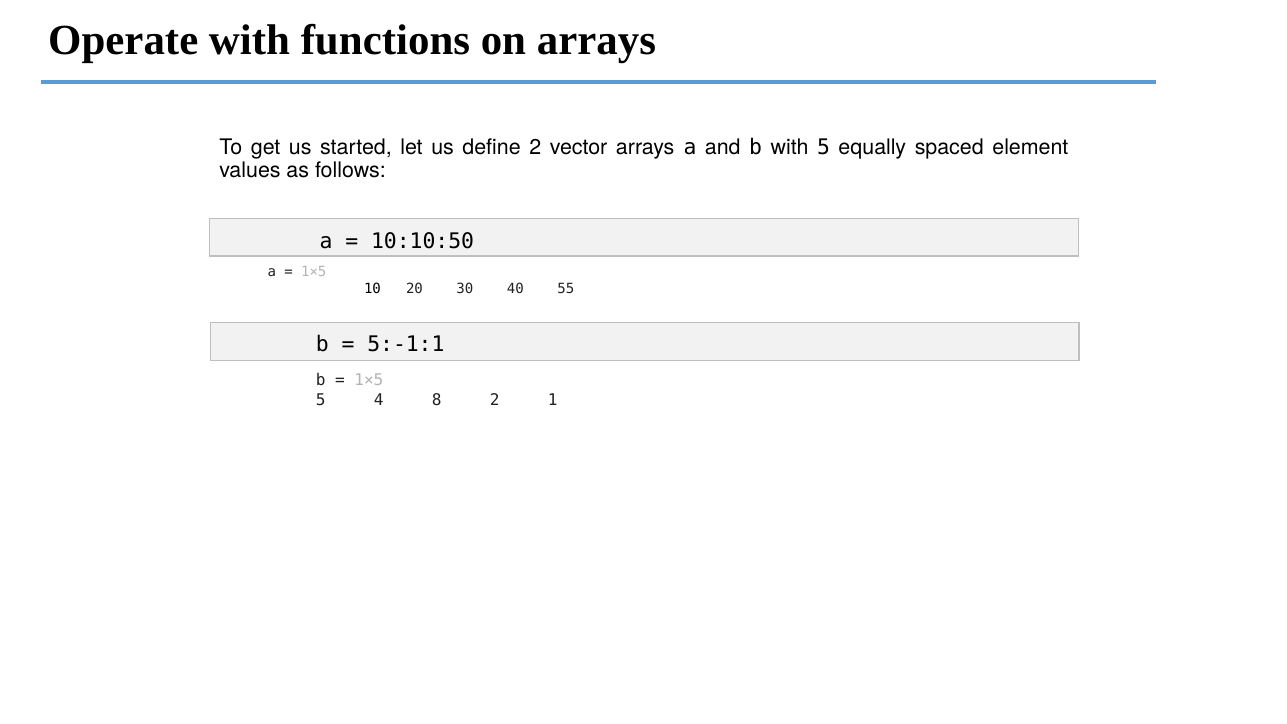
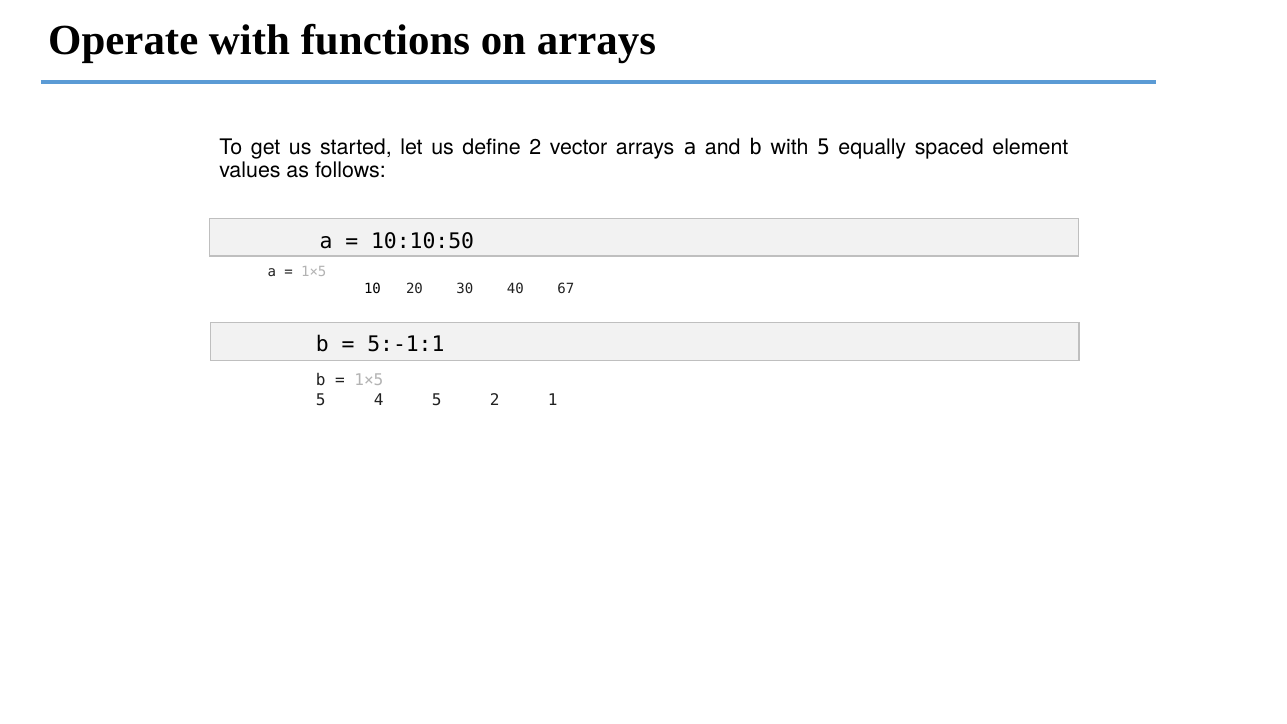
55: 55 -> 67 (566, 288)
4 8: 8 -> 5 (437, 400)
